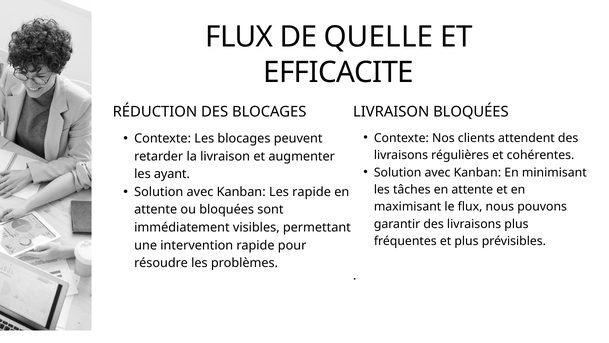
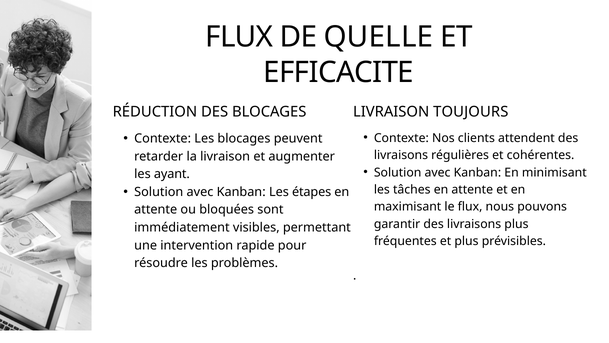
LIVRAISON BLOQUÉES: BLOQUÉES -> TOUJOURS (471, 112)
Les rapide: rapide -> étapes (312, 192)
